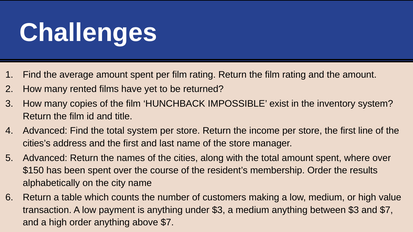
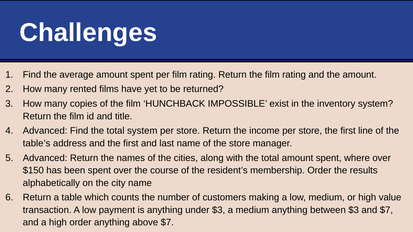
cities’s: cities’s -> table’s (37, 144)
